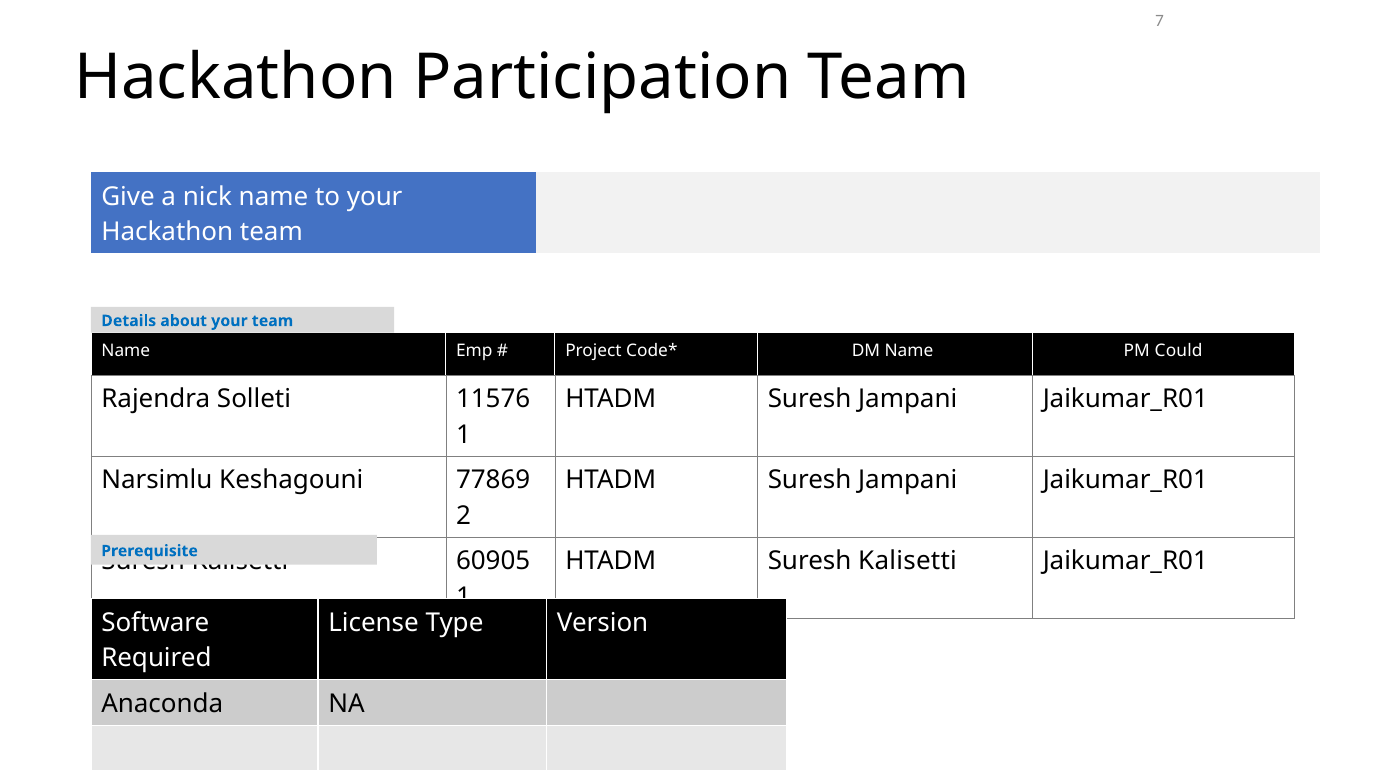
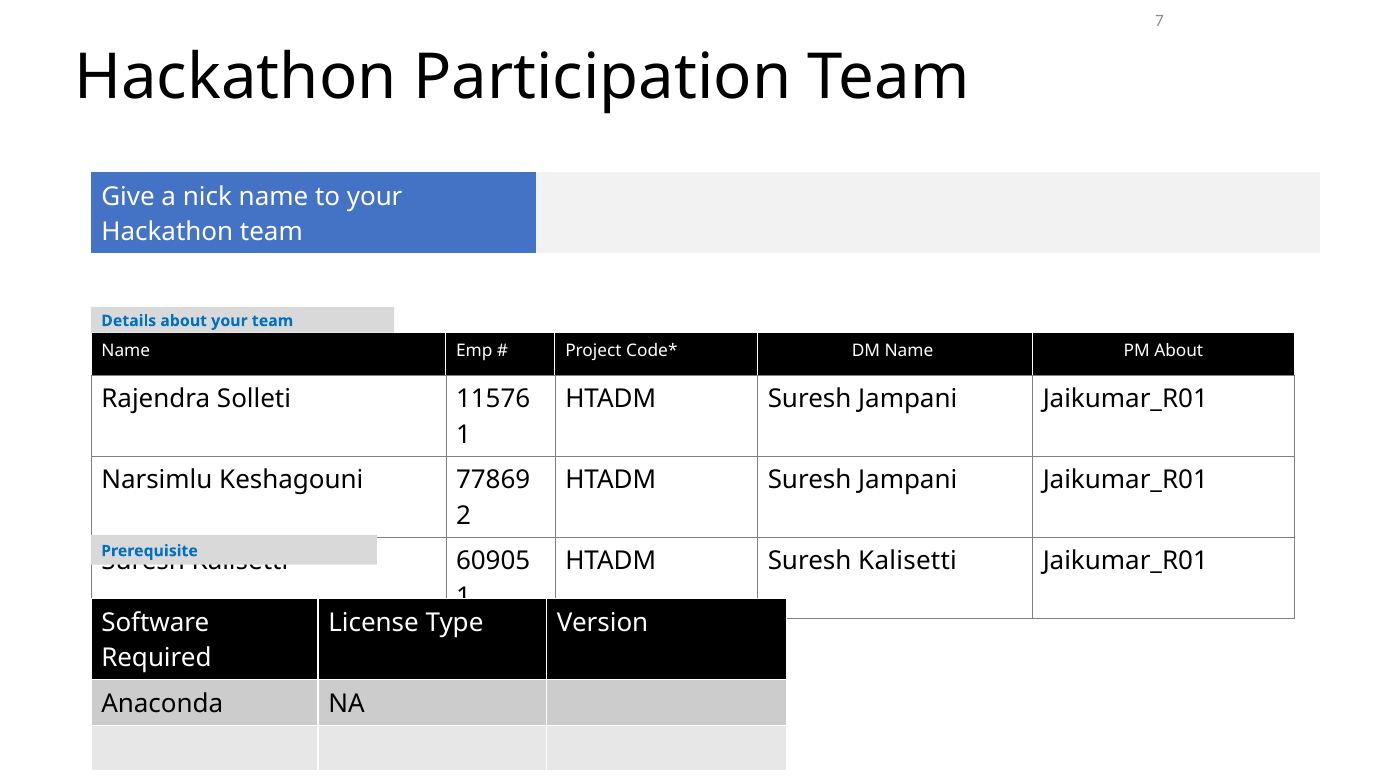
PM Could: Could -> About (1179, 351)
